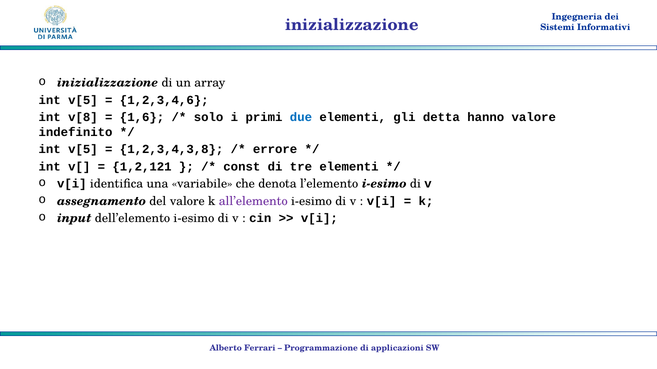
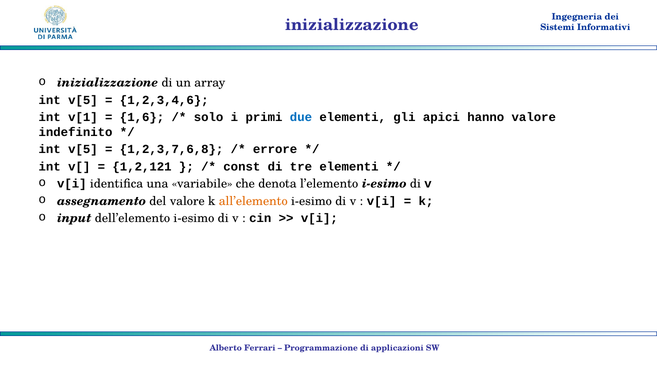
v[8: v[8 -> v[1 (83, 117)
detta: detta -> apici (441, 117)
1,2,3,4,3,8: 1,2,3,4,3,8 -> 1,2,3,7,6,8 (172, 150)
all’elemento colour: purple -> orange (253, 201)
